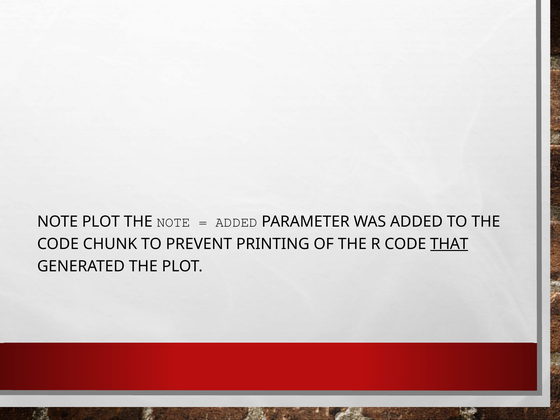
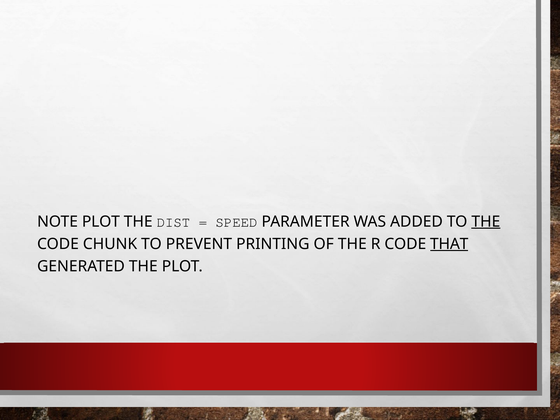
THE NOTE: NOTE -> DIST (174, 222)
ADDED: ADDED -> SPEED (237, 222)
THE underline: none -> present (486, 222)
